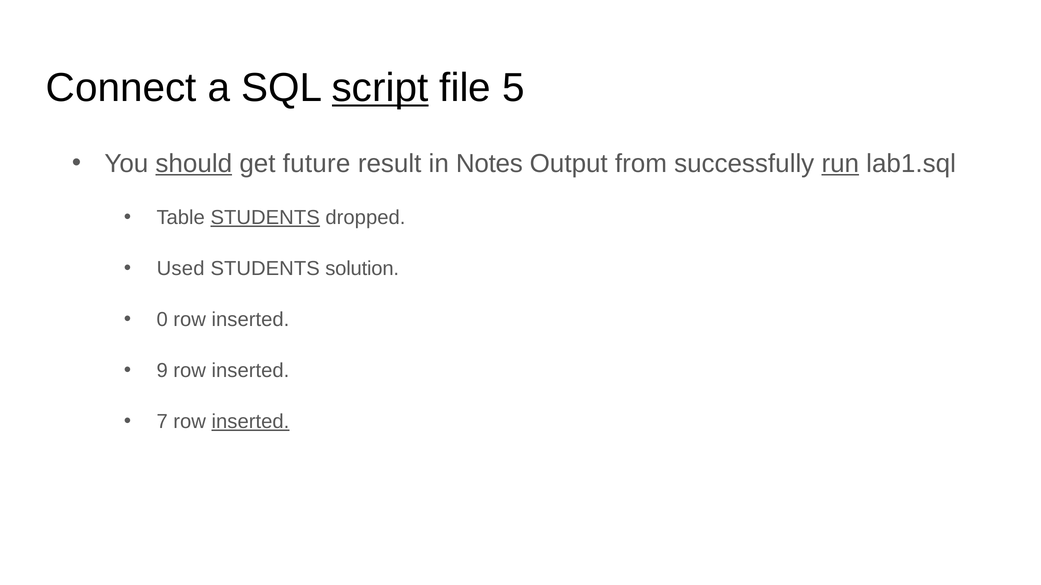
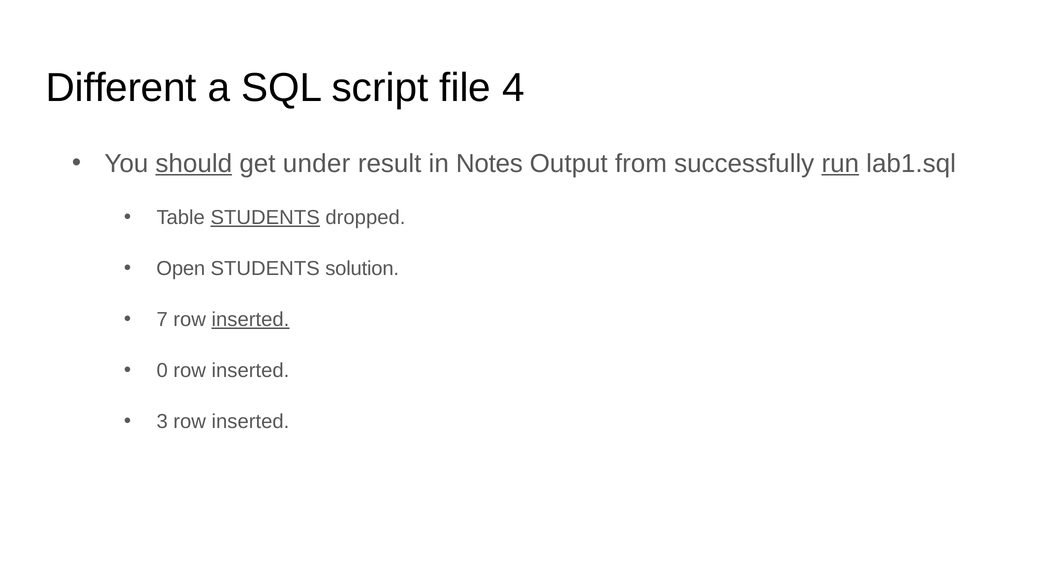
Connect: Connect -> Different (121, 88)
script underline: present -> none (380, 88)
5: 5 -> 4 (513, 88)
future: future -> under (317, 164)
Used: Used -> Open (181, 269)
0: 0 -> 7 (162, 320)
inserted underline: none -> present (250, 320)
9: 9 -> 0 (162, 371)
7: 7 -> 3 (162, 422)
inserted underline: present -> none (250, 422)
